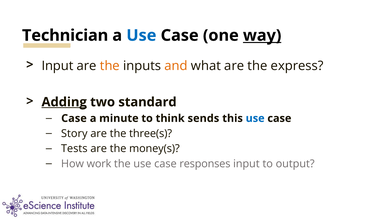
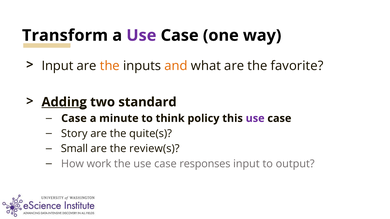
Technician: Technician -> Transform (65, 35)
Use colour: blue -> purple (141, 35)
way underline: present -> none (262, 35)
express: express -> favorite (297, 66)
sends: sends -> policy (203, 119)
use colour: blue -> purple (255, 119)
three(s: three(s -> quite(s (151, 134)
Tests: Tests -> Small (74, 149)
money(s: money(s -> review(s (154, 149)
